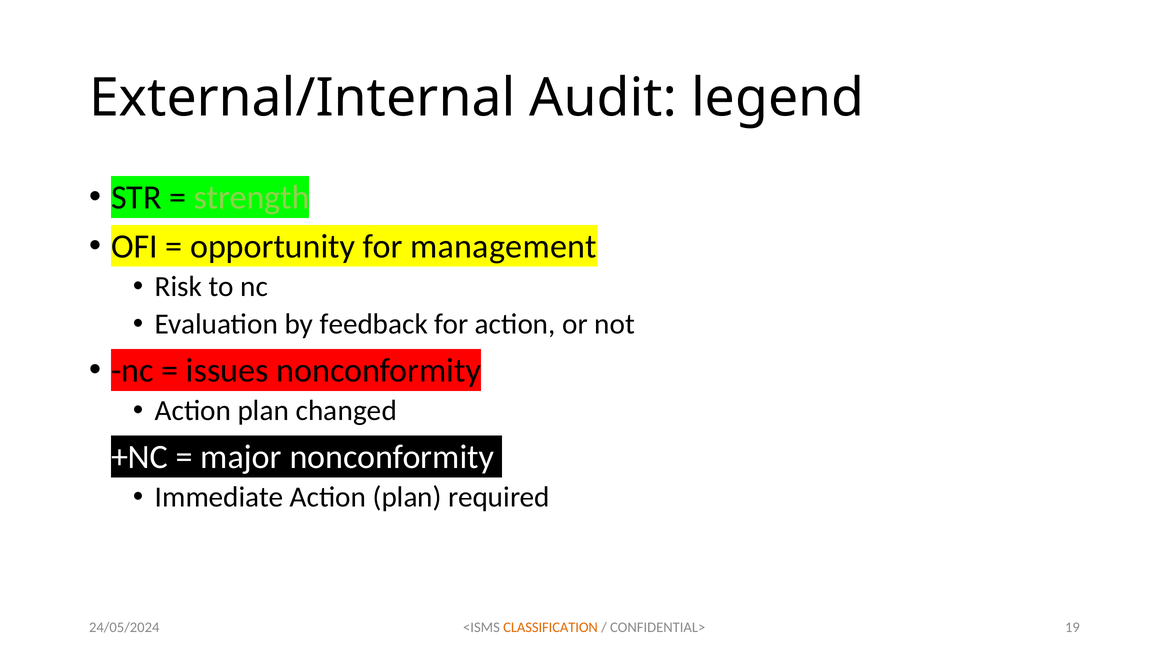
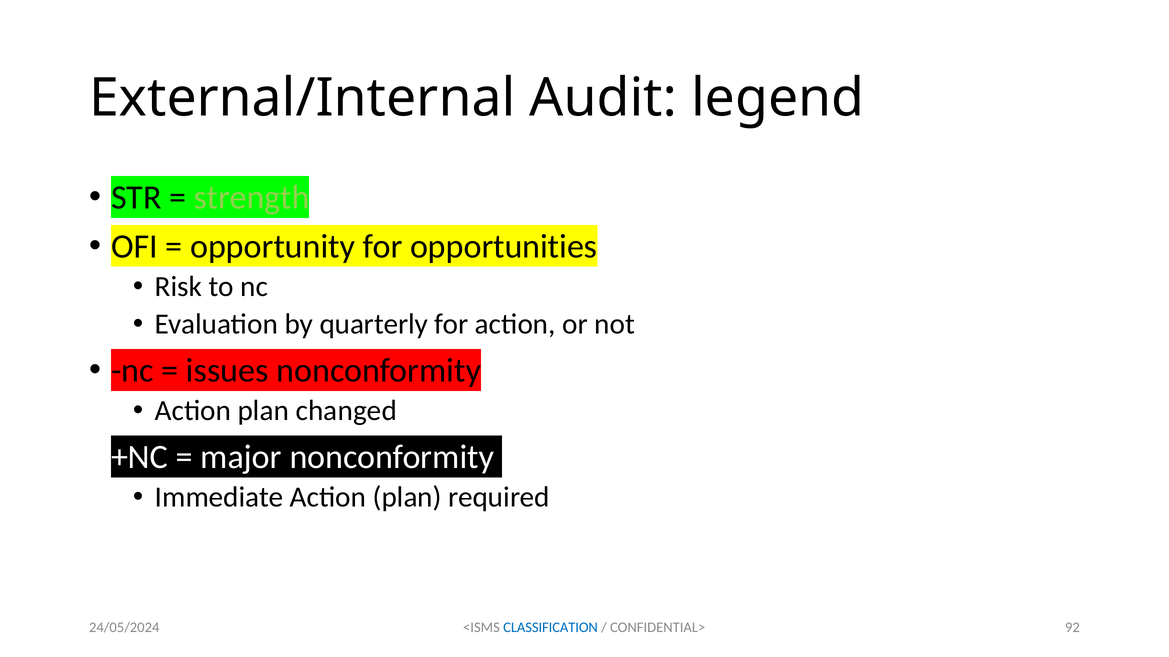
management: management -> opportunities (504, 247)
feedback: feedback -> quarterly (374, 324)
CLASSIFICATION colour: orange -> blue (551, 628)
19: 19 -> 92 (1072, 628)
